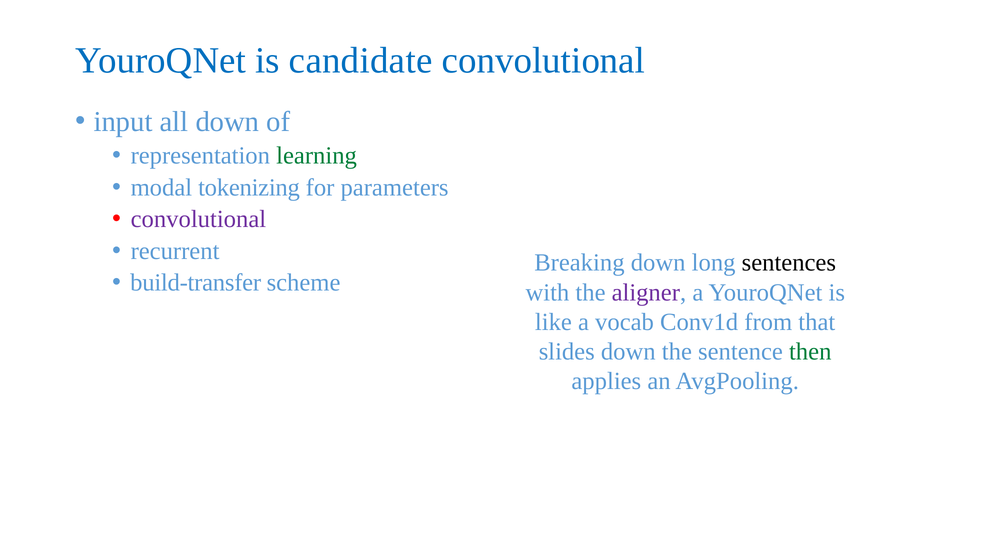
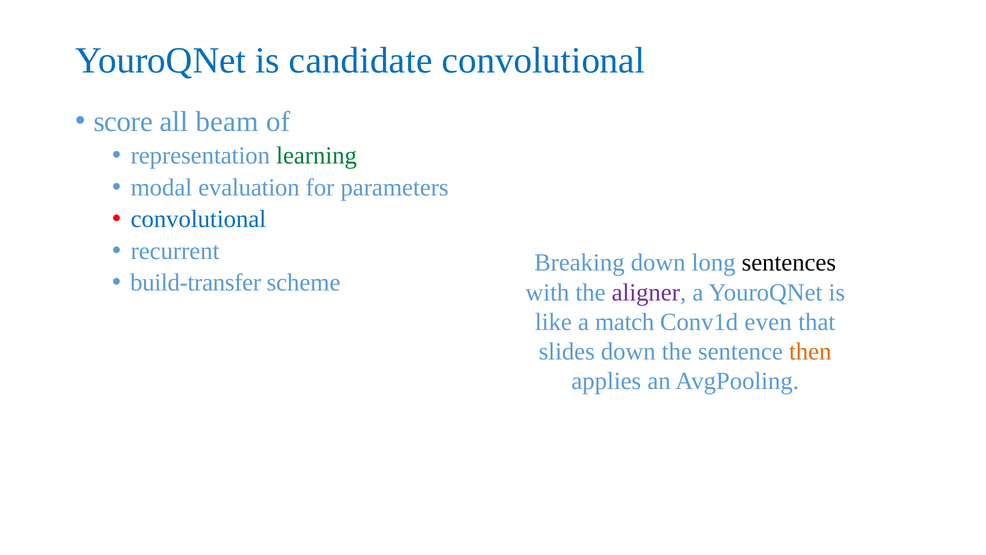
input: input -> score (123, 122)
all down: down -> beam (227, 122)
tokenizing: tokenizing -> evaluation (249, 187)
convolutional colour: purple -> blue (198, 219)
vocab: vocab -> match (625, 322)
from: from -> even (768, 322)
then colour: green -> orange (810, 351)
